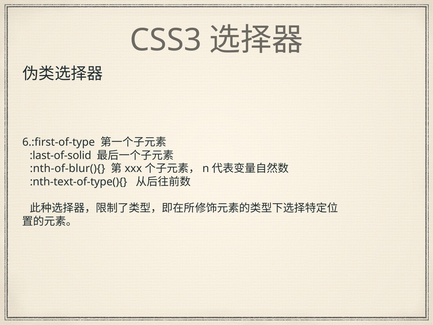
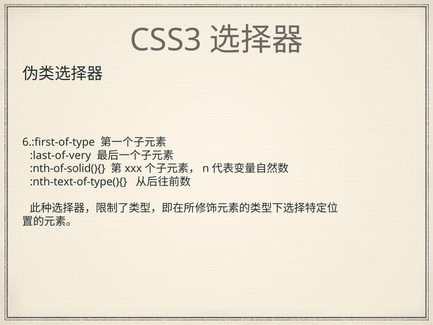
:last-of-solid: :last-of-solid -> :last-of-very (60, 155)
:nth-of-blur(){: :nth-of-blur(){ -> :nth-of-solid(){ (68, 168)
